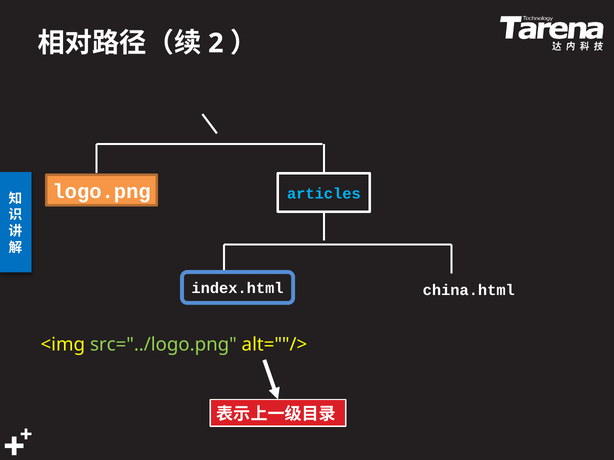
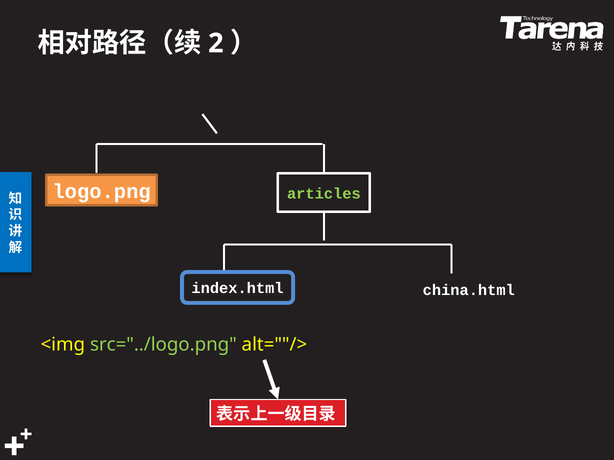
articles colour: light blue -> light green (324, 194)
